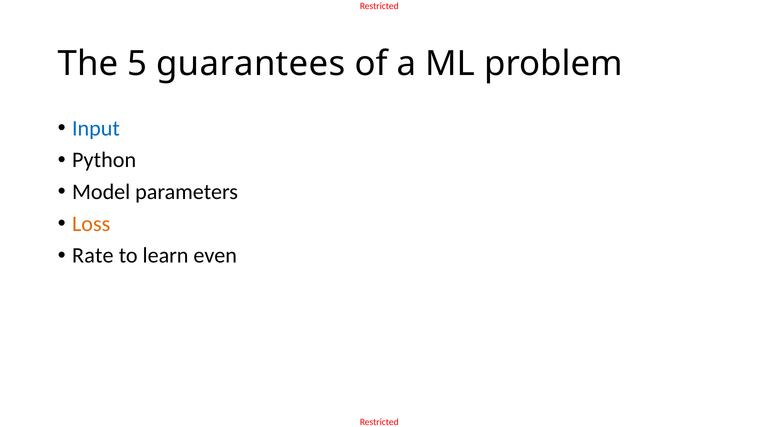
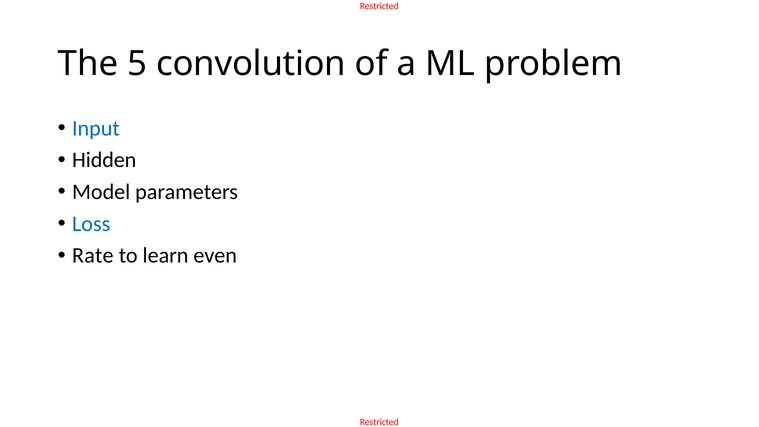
guarantees: guarantees -> convolution (251, 64)
Python: Python -> Hidden (104, 160)
Loss colour: orange -> blue (91, 224)
